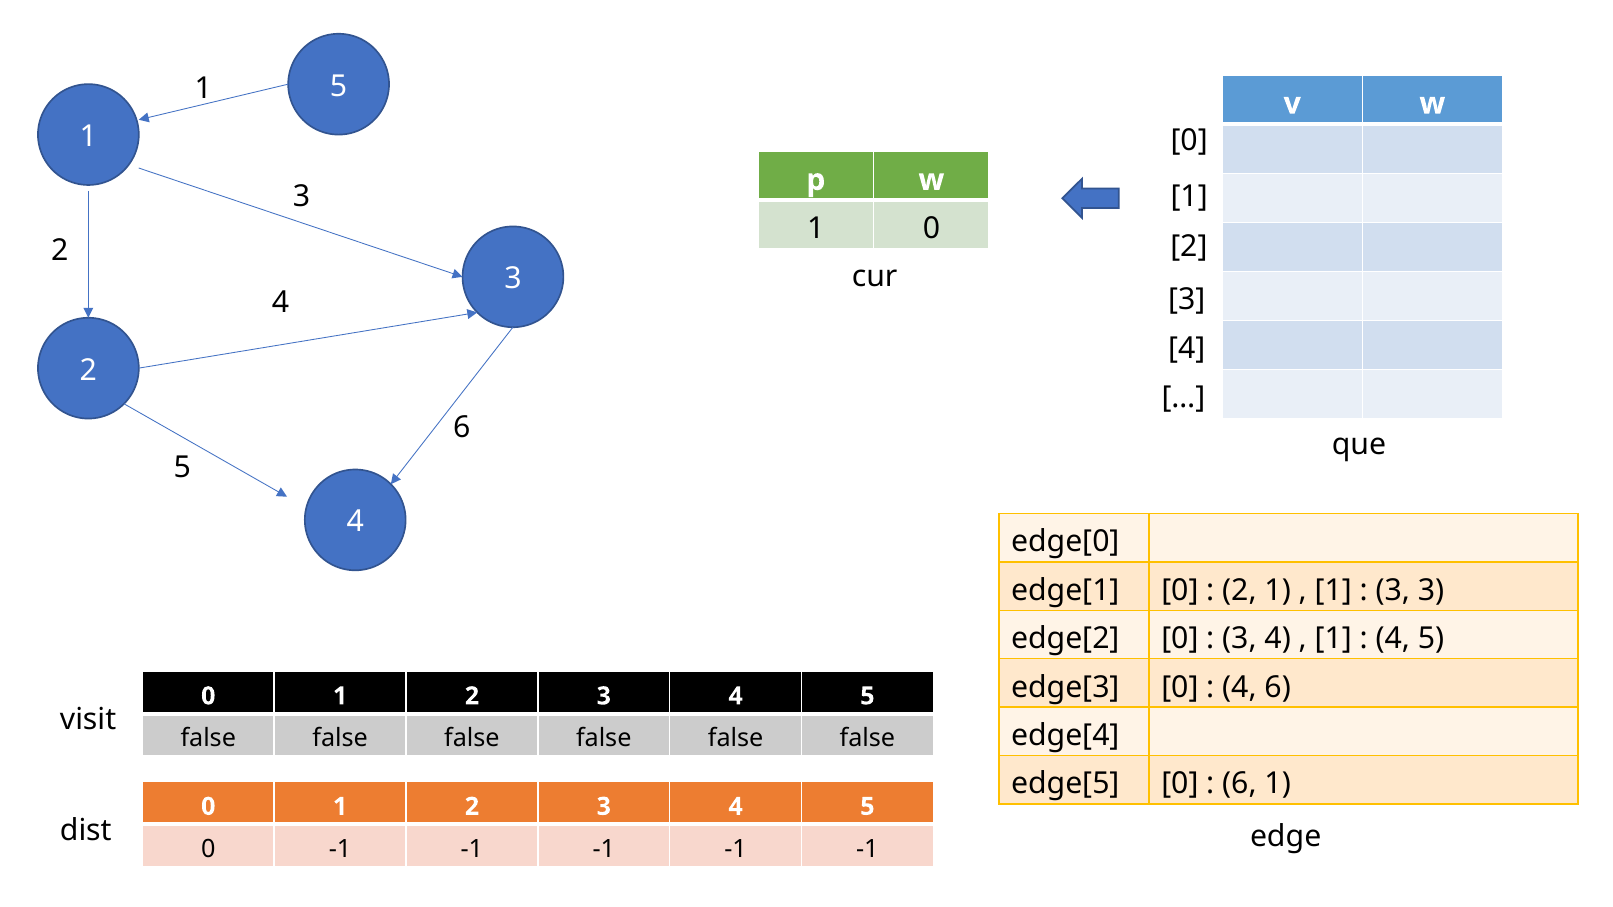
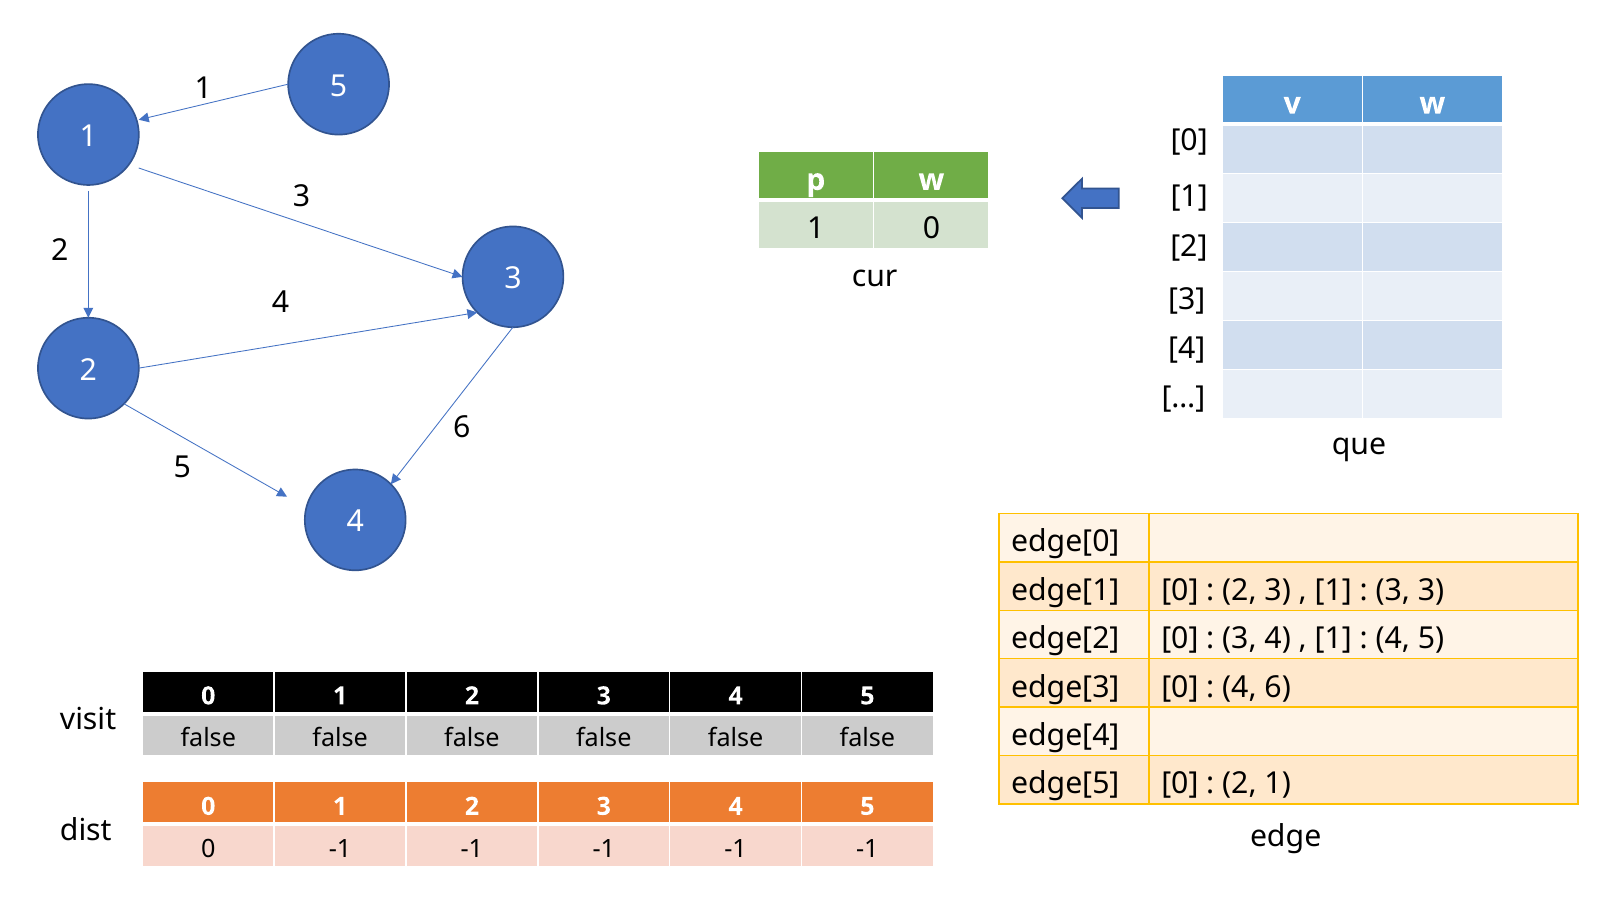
1: 1 -> 3 (1278, 590)
6: 6 -> 2 (1239, 784)
